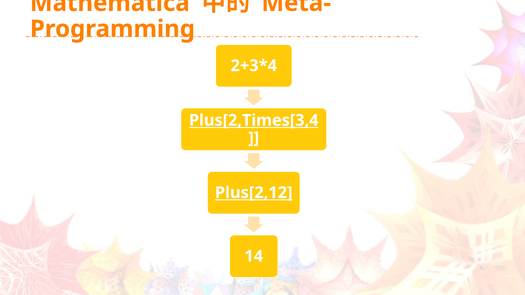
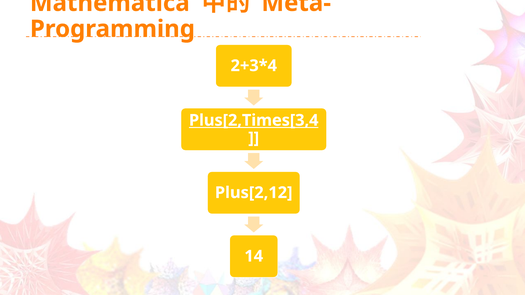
Plus[2,12 underline: present -> none (254, 193)
